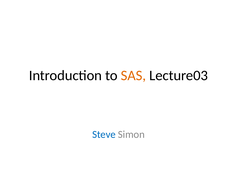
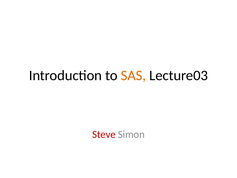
Steve colour: blue -> red (104, 134)
